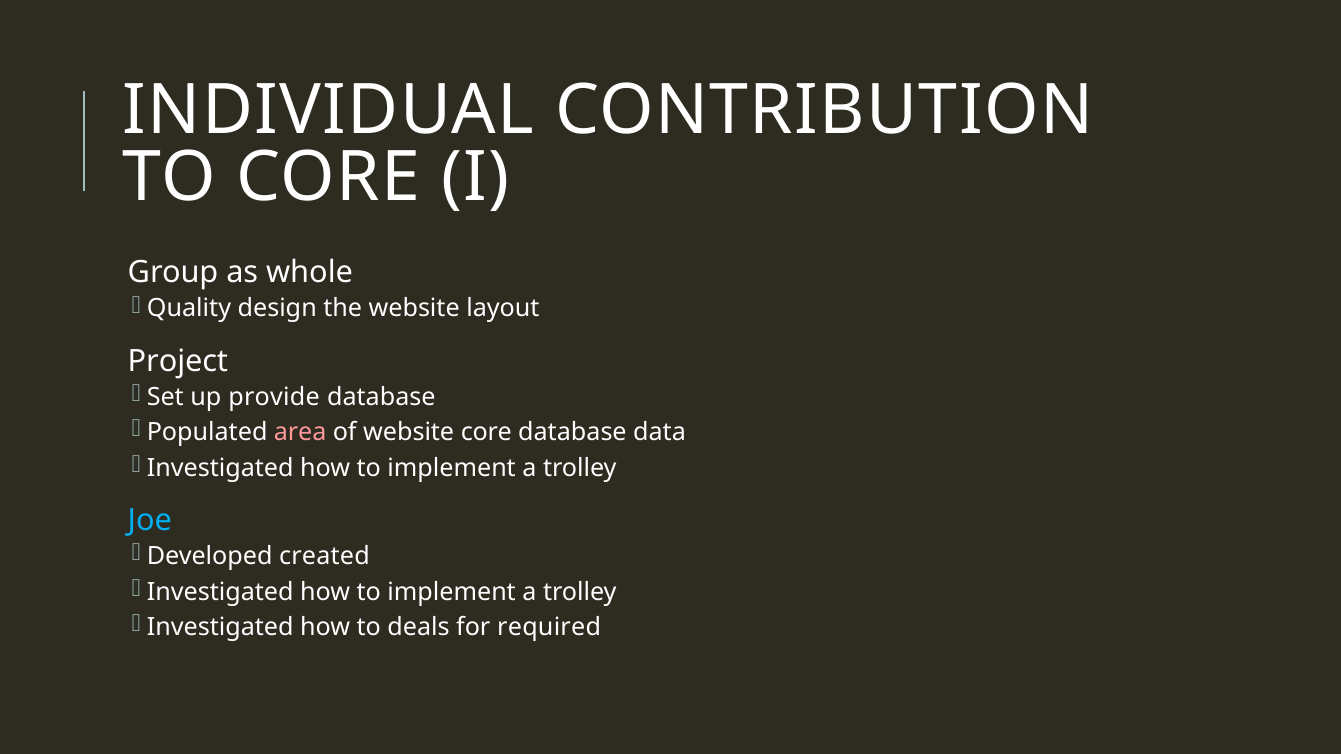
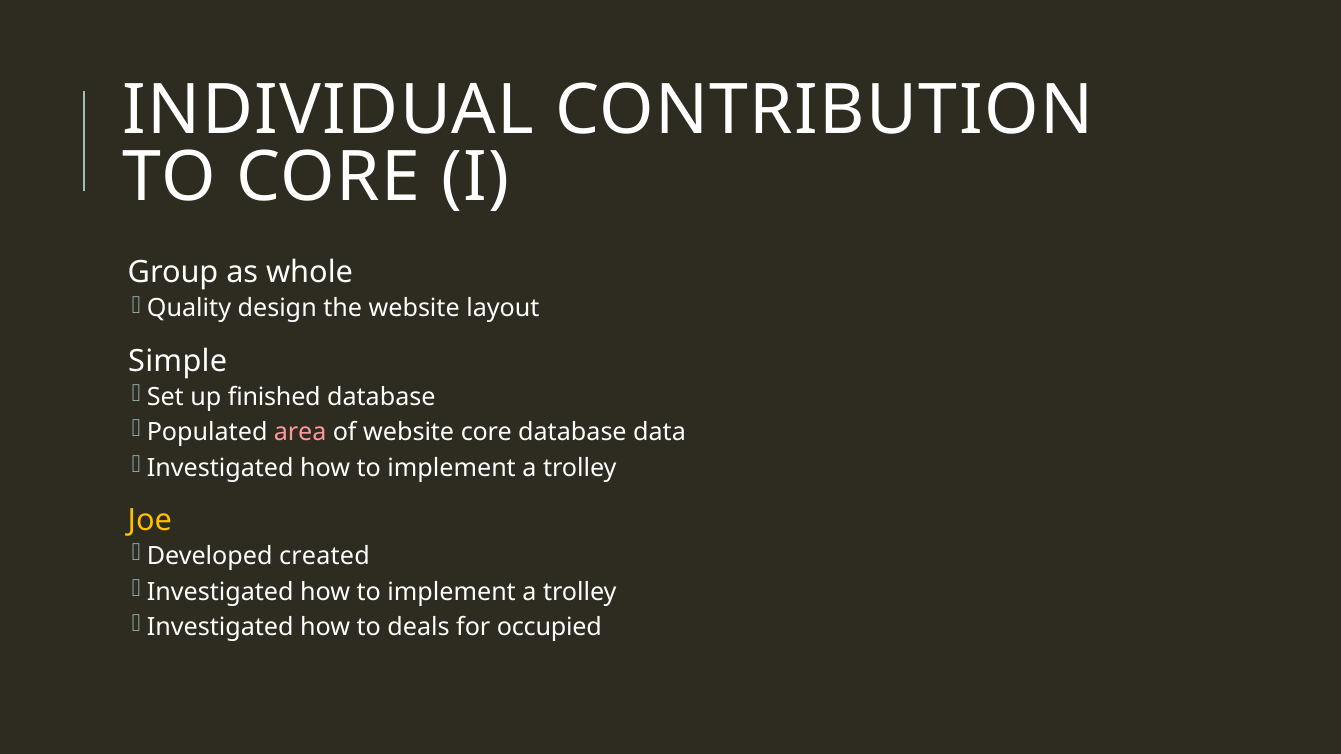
Project: Project -> Simple (178, 361)
provide: provide -> finished (274, 397)
Joe colour: light blue -> yellow (150, 521)
required: required -> occupied (549, 628)
